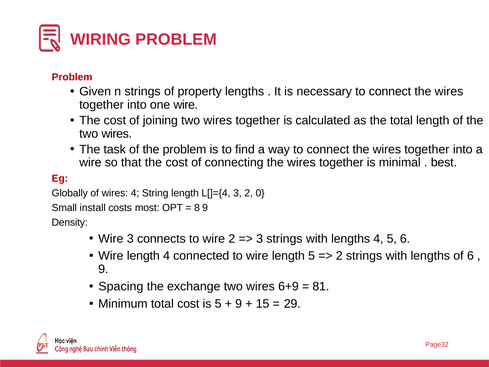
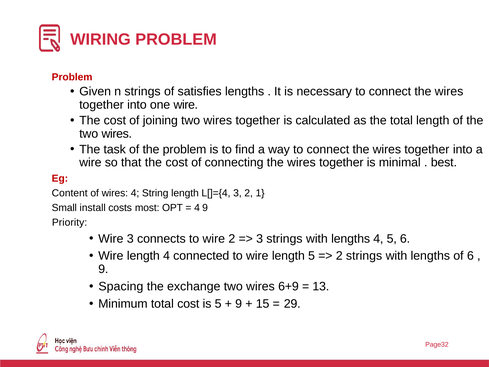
property: property -> satisfies (200, 91)
Globally: Globally -> Content (70, 193)
0: 0 -> 1 (260, 193)
8: 8 -> 4 (197, 208)
Density: Density -> Priority (70, 222)
81: 81 -> 13 (321, 286)
